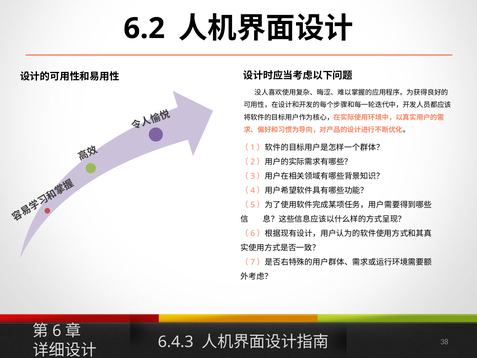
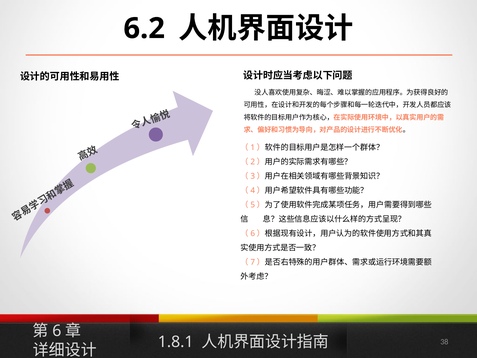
6.4.3: 6.4.3 -> 1.8.1 (176, 342)
